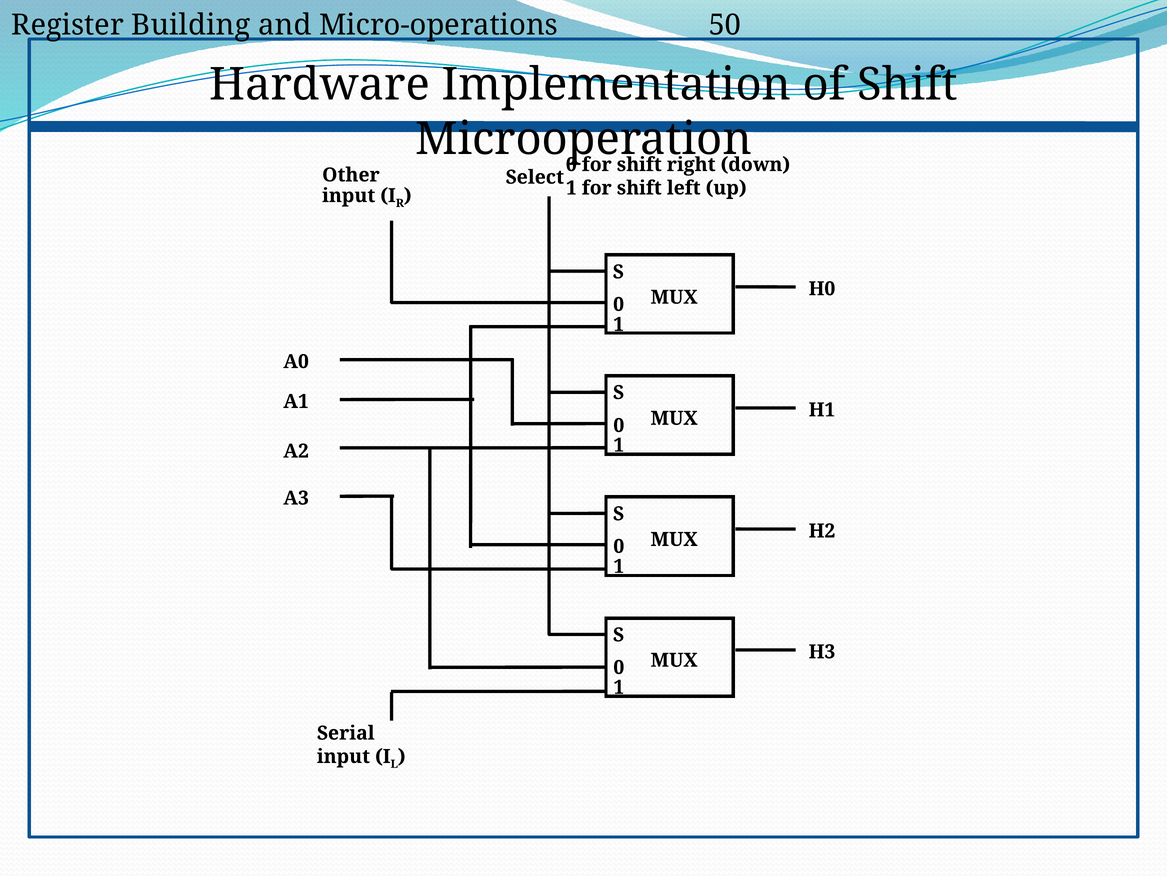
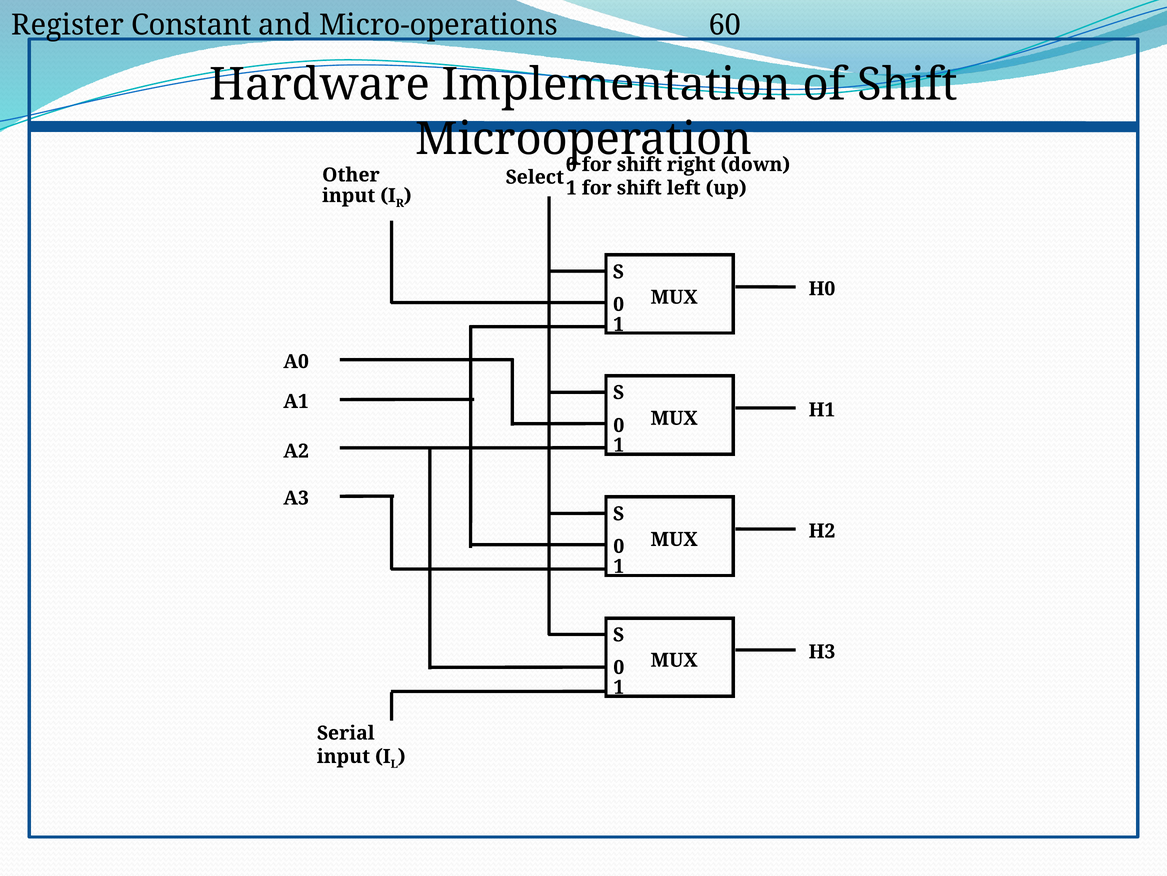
Building: Building -> Constant (191, 25)
50: 50 -> 60 (725, 25)
